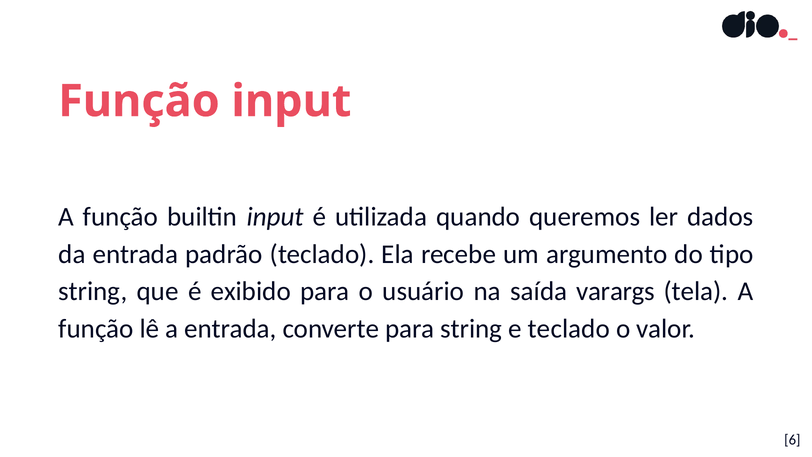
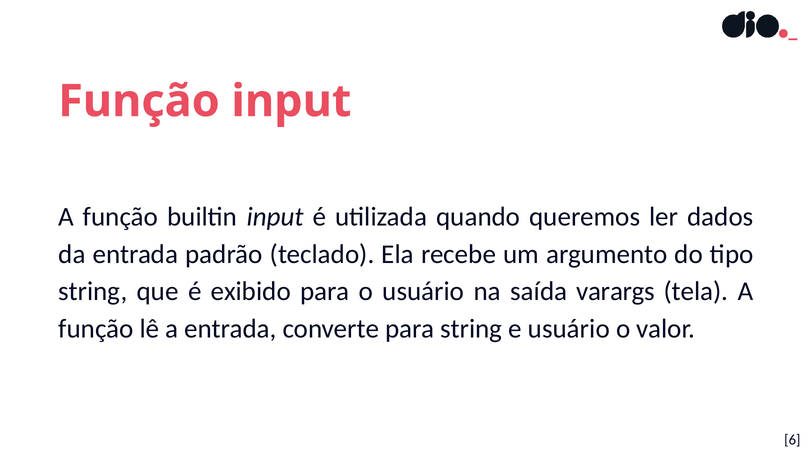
e teclado: teclado -> usuário (569, 329)
